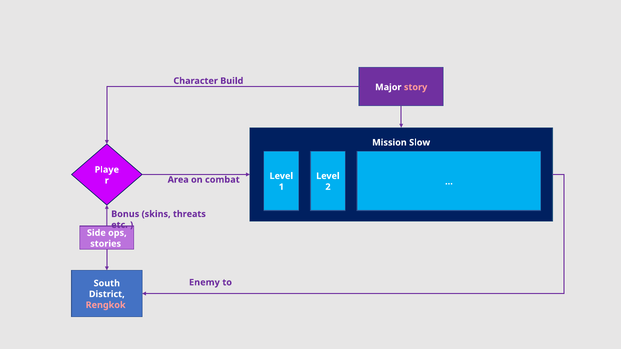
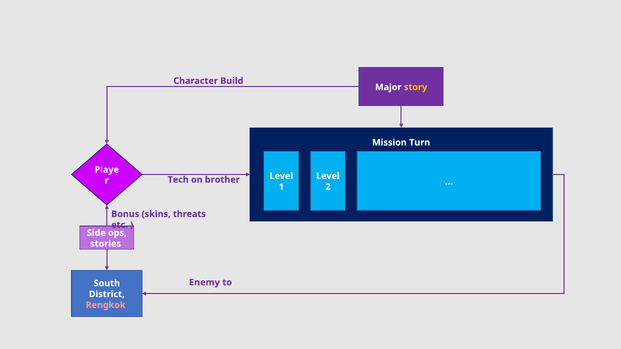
story colour: pink -> yellow (416, 87)
Slow: Slow -> Turn (420, 143)
Area: Area -> Tech (178, 180)
combat: combat -> brother (222, 180)
